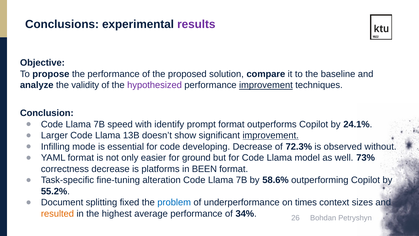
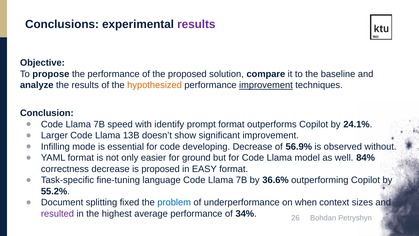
the validity: validity -> results (85, 85)
hypothesized colour: purple -> orange (155, 85)
improvement underline: present -> none (271, 135)
72.3%: 72.3% -> 56.9% (299, 146)
73%: 73% -> 84% (366, 158)
is platforms: platforms -> proposed (161, 169)
BEEN: BEEN -> EASY (204, 169)
alteration: alteration -> language (162, 180)
58.6%: 58.6% -> 36.6% (276, 180)
times: times -> when (306, 202)
resulted colour: orange -> purple (57, 213)
